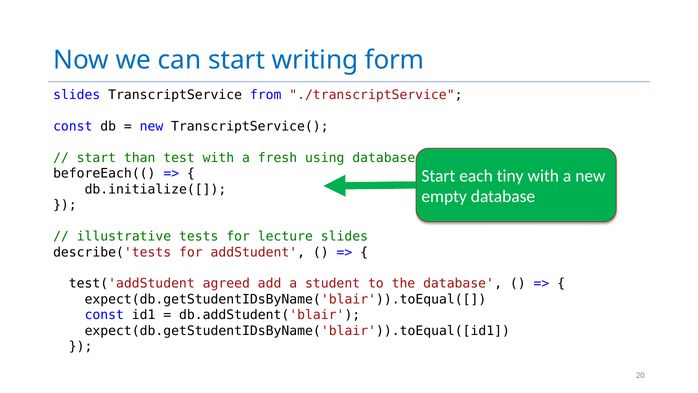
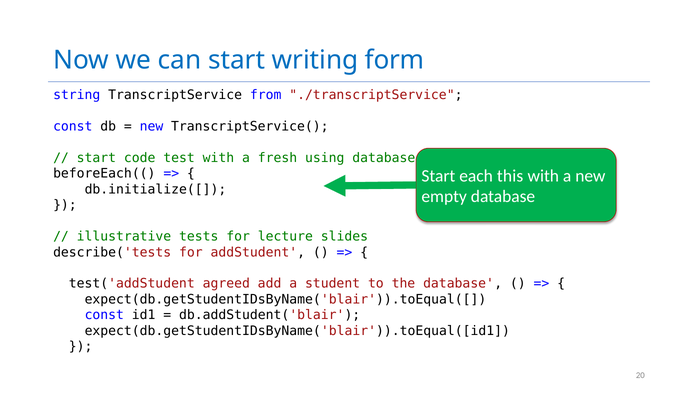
slides: slides -> string (77, 95)
than: than -> code (140, 158)
tiny: tiny -> this (510, 176)
